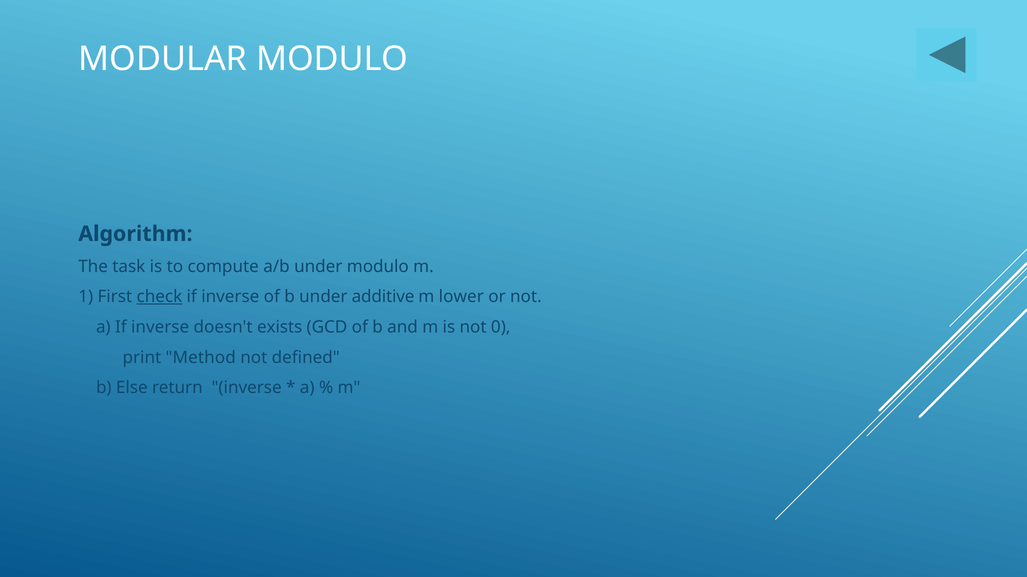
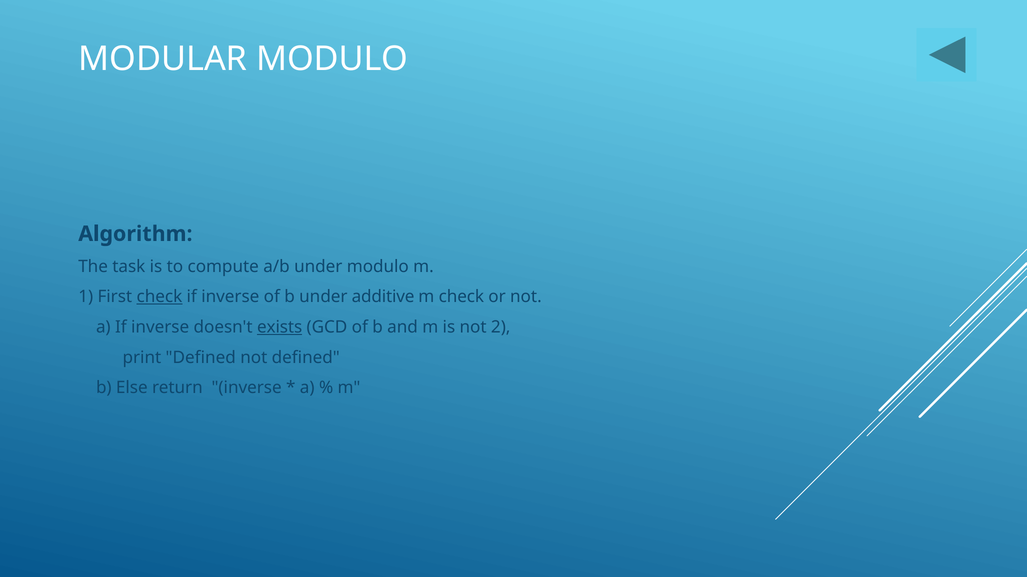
m lower: lower -> check (461, 297)
exists underline: none -> present (280, 328)
0: 0 -> 2 (501, 328)
print Method: Method -> Defined (201, 358)
